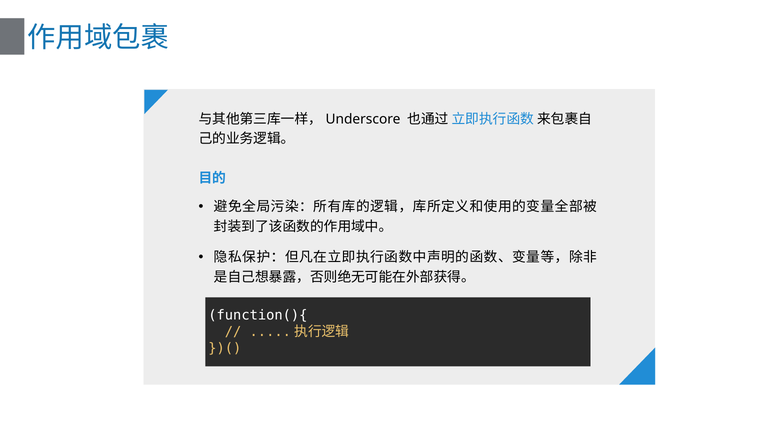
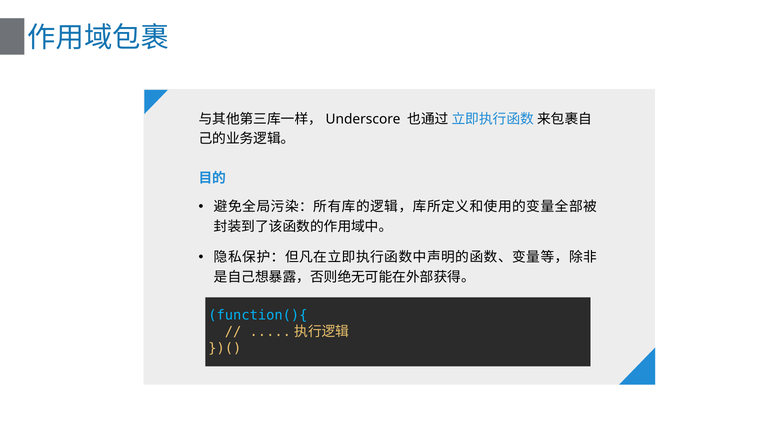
function(){ colour: white -> light blue (258, 315)
